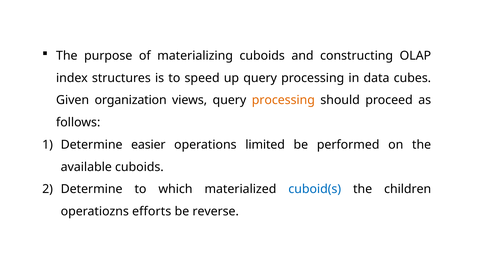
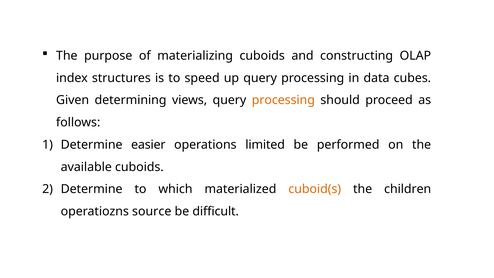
organization: organization -> determining (131, 100)
cuboid(s colour: blue -> orange (315, 189)
efforts: efforts -> source (152, 211)
reverse: reverse -> difficult (216, 211)
